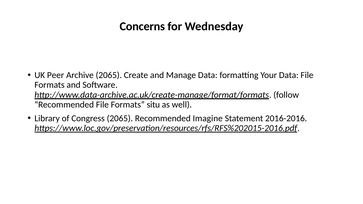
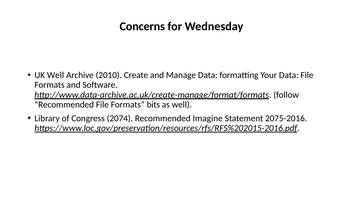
UK Peer: Peer -> Well (56, 75)
Archive 2065: 2065 -> 2010 (109, 75)
situ: situ -> bits (153, 105)
Congress 2065: 2065 -> 2074 (120, 118)
2016-2016: 2016-2016 -> 2075-2016 (286, 118)
